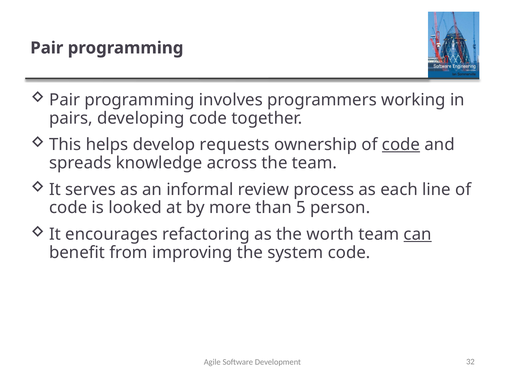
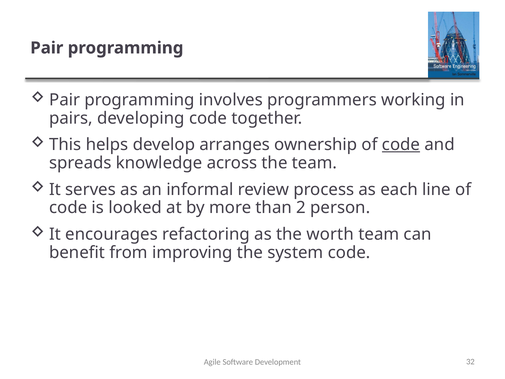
requests: requests -> arranges (235, 145)
5: 5 -> 2 (301, 208)
can underline: present -> none (418, 234)
